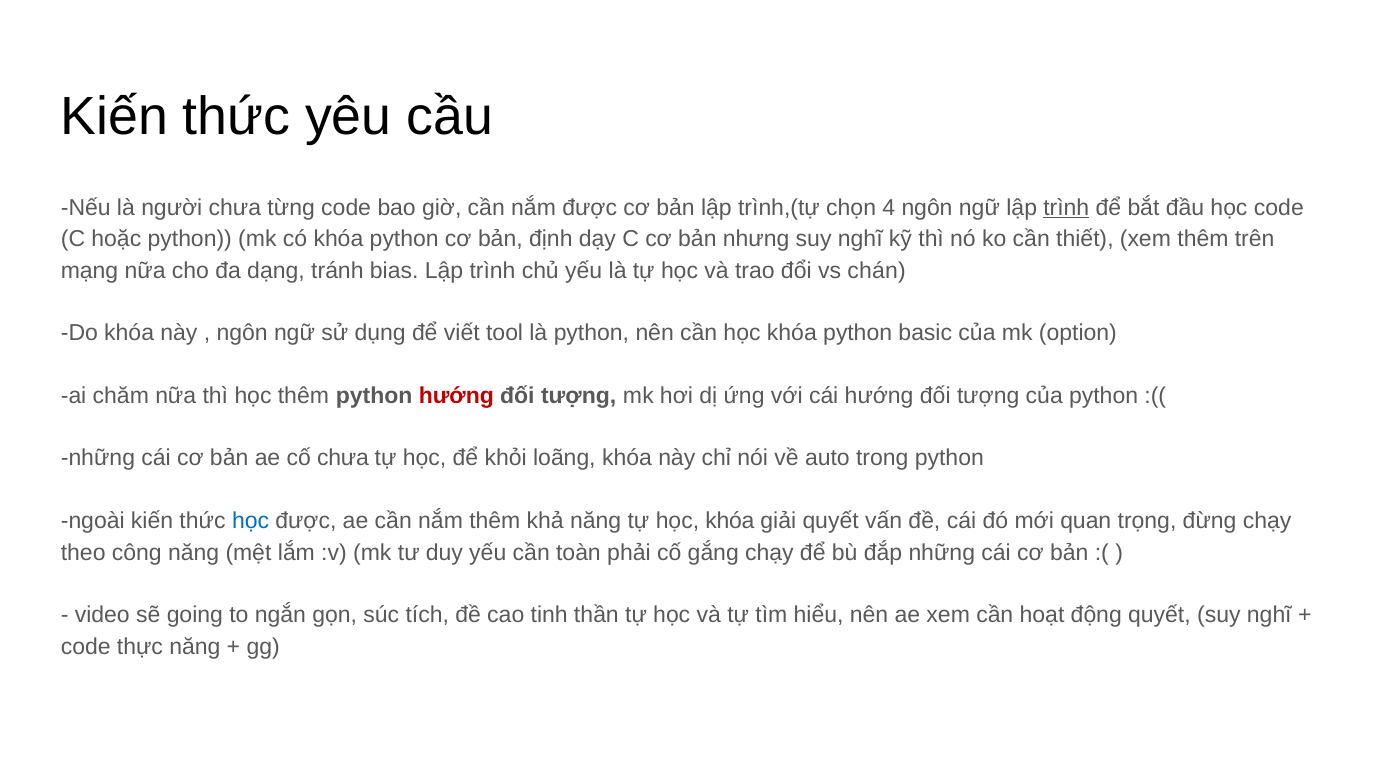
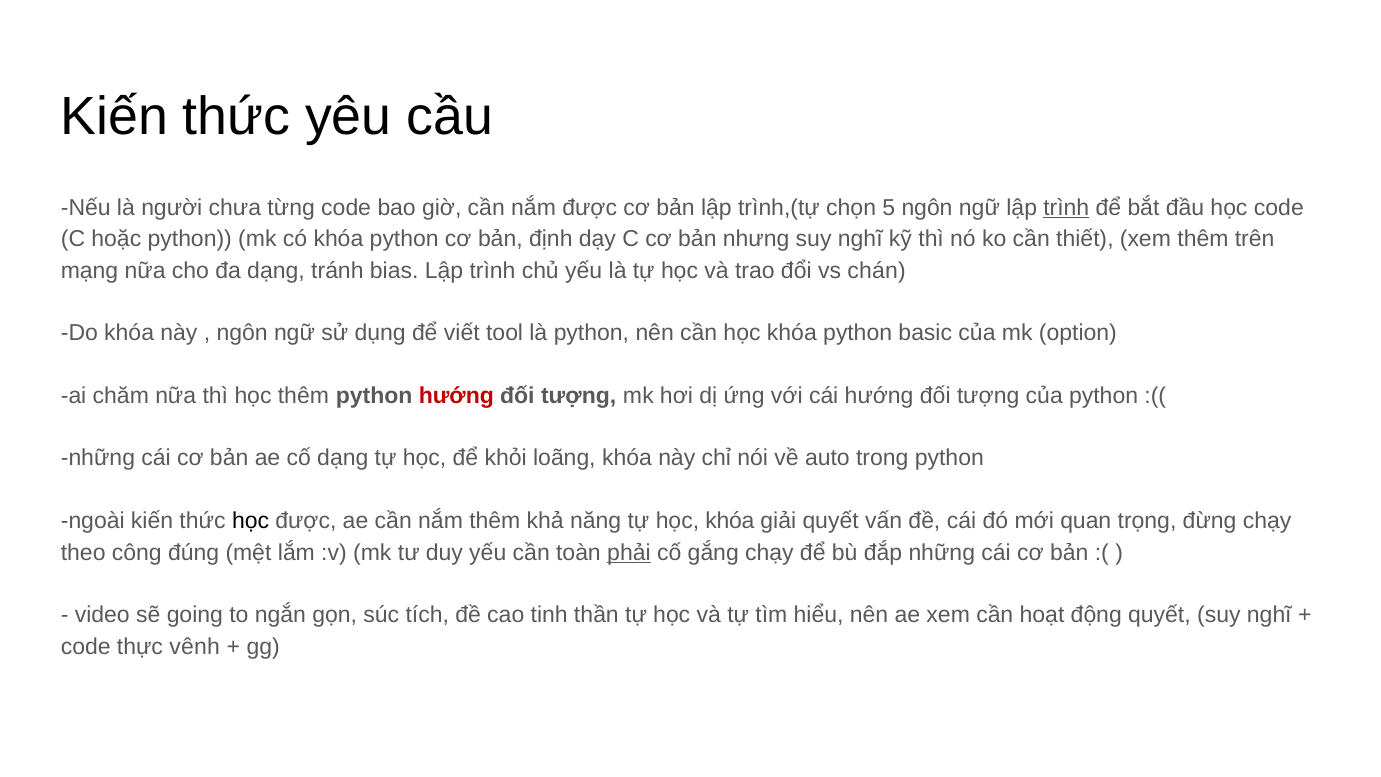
4: 4 -> 5 (889, 207)
cố chưa: chưa -> dạng (343, 458)
học colour: blue -> black (251, 521)
công năng: năng -> đúng (194, 552)
phải underline: none -> present (629, 552)
thực năng: năng -> vênh (195, 646)
